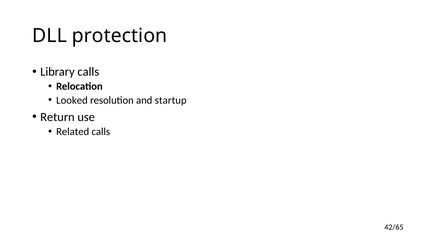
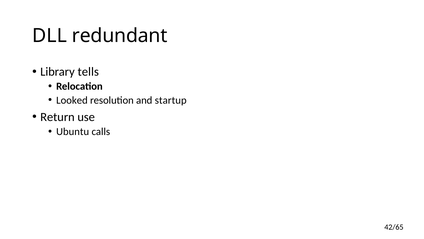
protection: protection -> redundant (120, 36)
Library calls: calls -> tells (88, 72)
Related: Related -> Ubuntu (73, 131)
